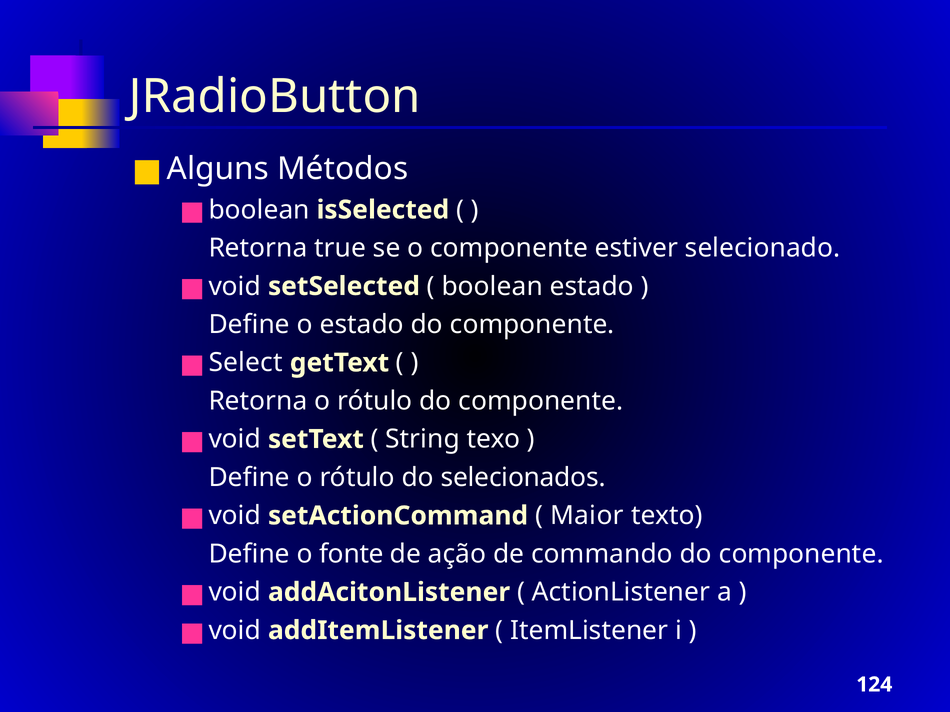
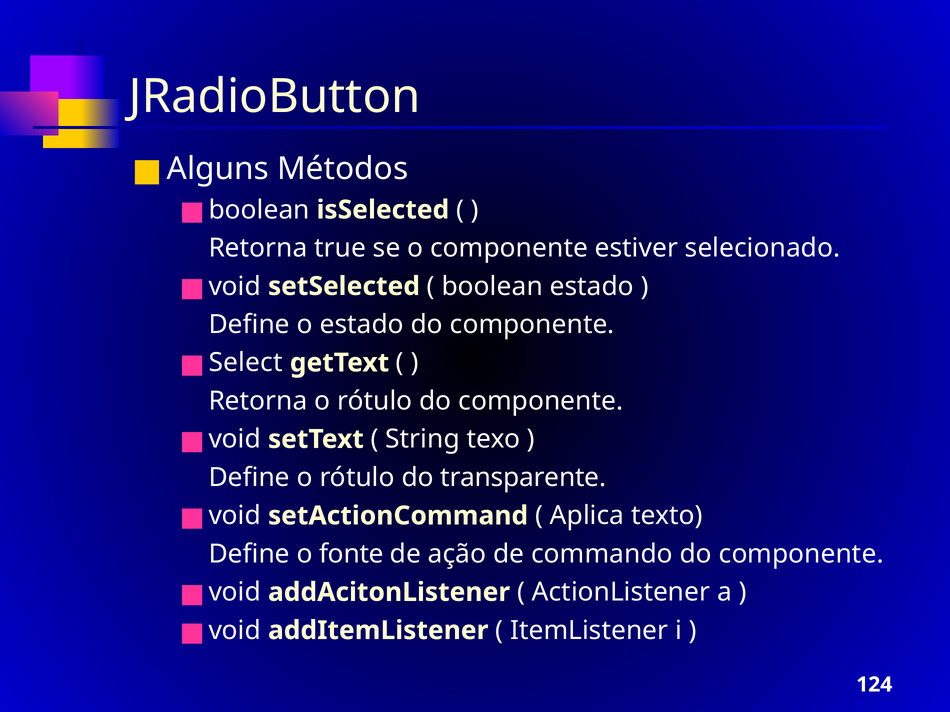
selecionados: selecionados -> transparente (523, 478)
Maior: Maior -> Aplica (587, 516)
